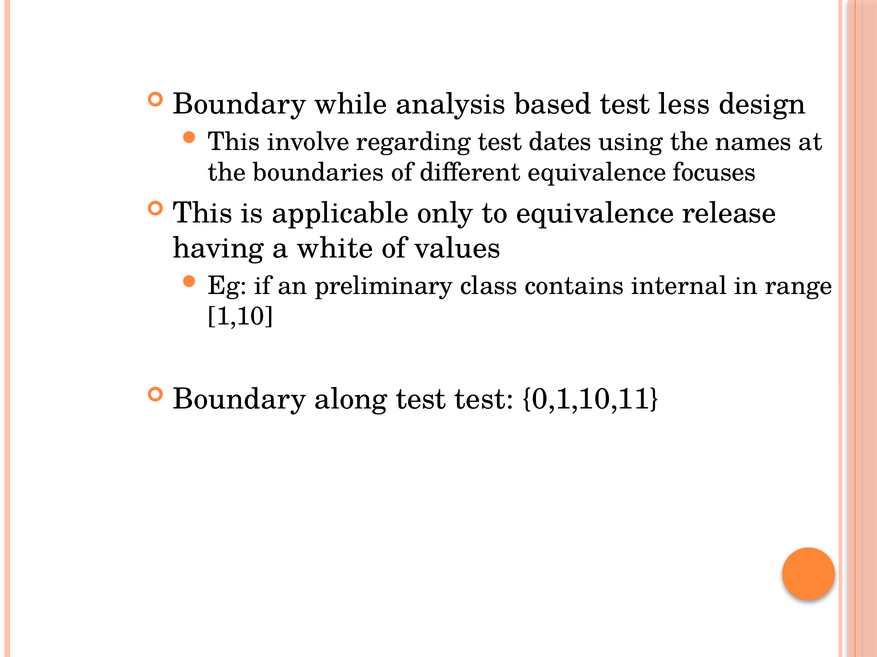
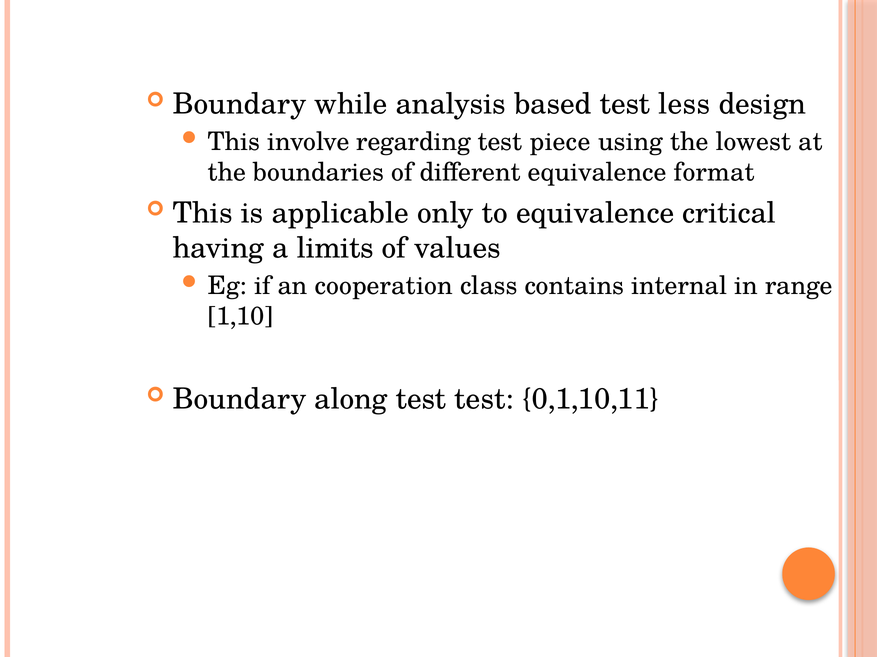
dates: dates -> piece (560, 142)
names: names -> lowest (753, 142)
focuses: focuses -> format (714, 173)
release: release -> critical (729, 213)
white: white -> limits (335, 248)
preliminary: preliminary -> cooperation (384, 286)
